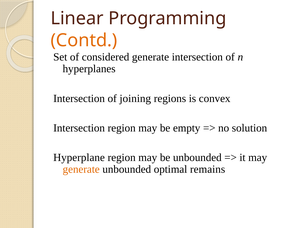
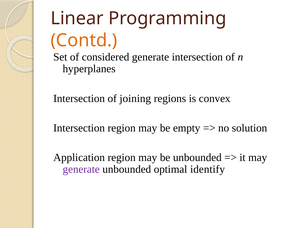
Hyperplane: Hyperplane -> Application (79, 157)
generate colour: orange -> purple (81, 169)
remains: remains -> identify (208, 169)
